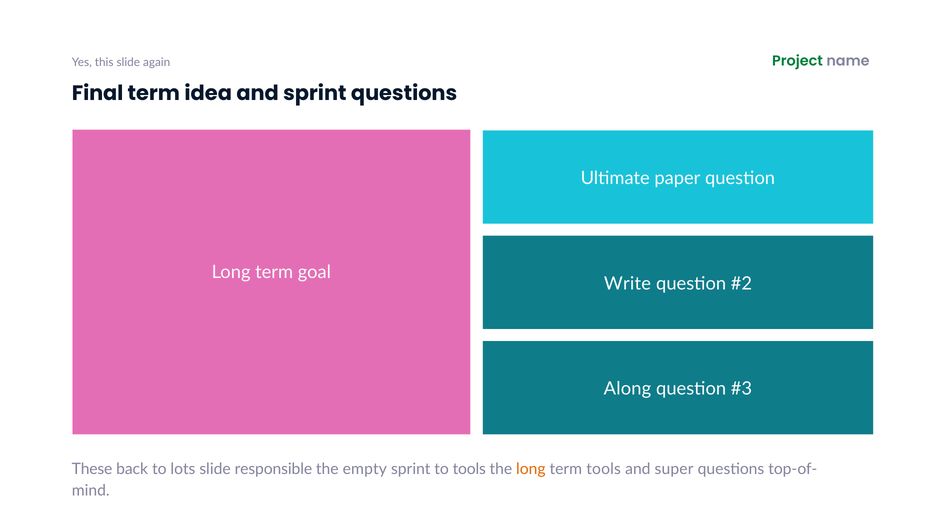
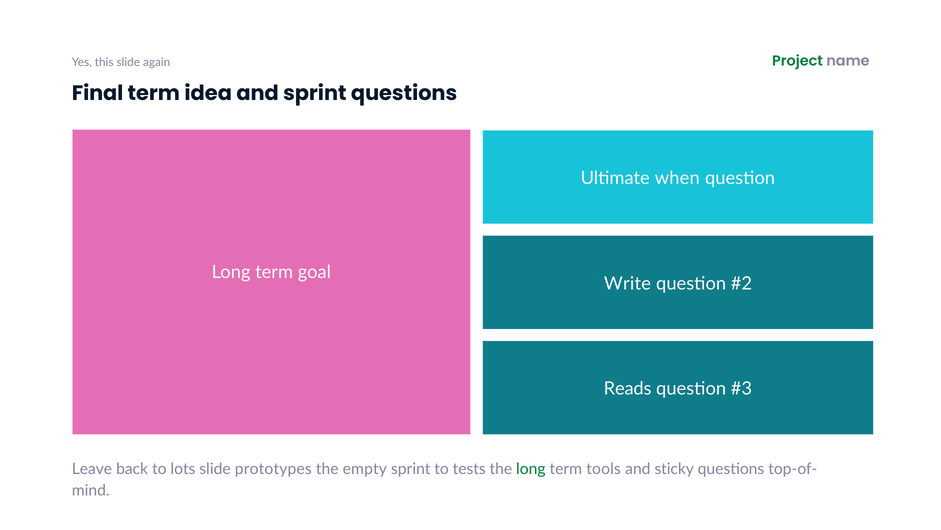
paper: paper -> when (677, 178)
Along: Along -> Reads (628, 388)
These: These -> Leave (92, 468)
responsible: responsible -> prototypes (273, 468)
to tools: tools -> tests (469, 468)
long colour: orange -> green (531, 468)
super: super -> sticky (674, 468)
